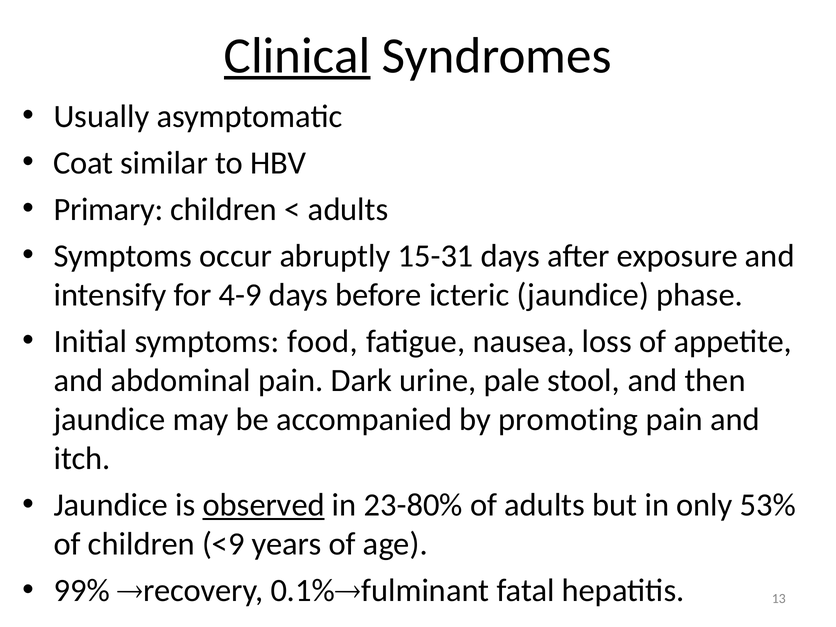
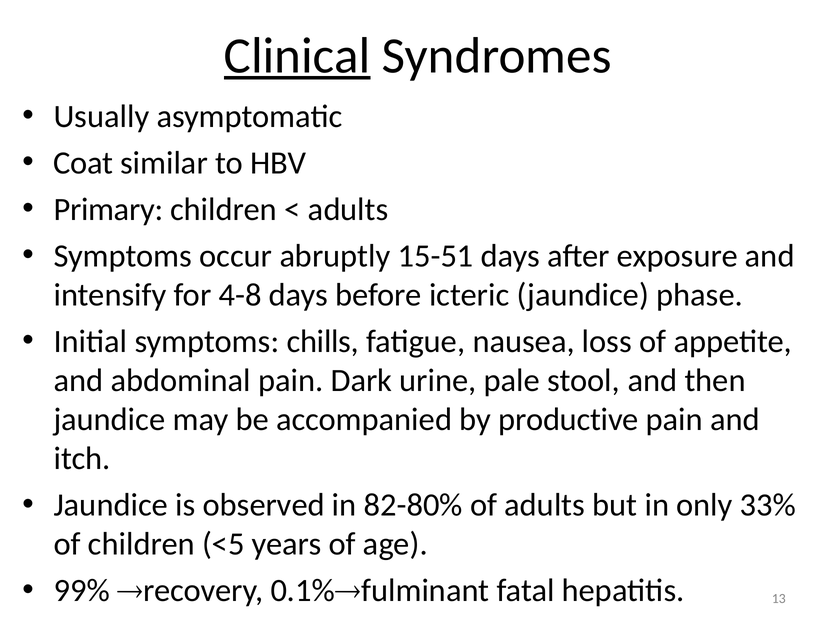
15-31: 15-31 -> 15-51 (436, 256)
4-9: 4-9 -> 4-8 (240, 295)
food: food -> chills (323, 341)
promoting: promoting -> productive (568, 420)
observed underline: present -> none (264, 505)
23-80%: 23-80% -> 82-80% (413, 505)
53%: 53% -> 33% (768, 505)
<9: <9 -> <5 (223, 544)
